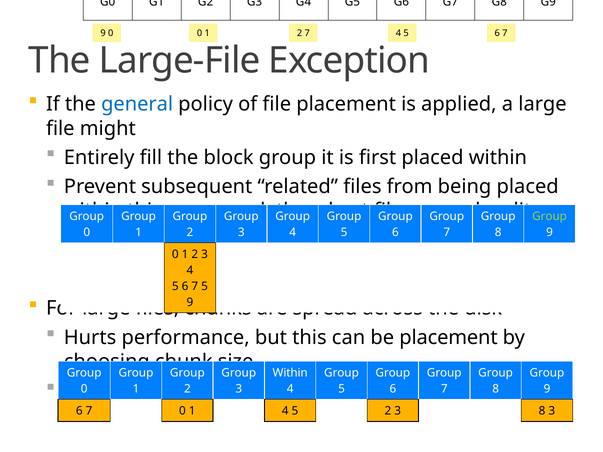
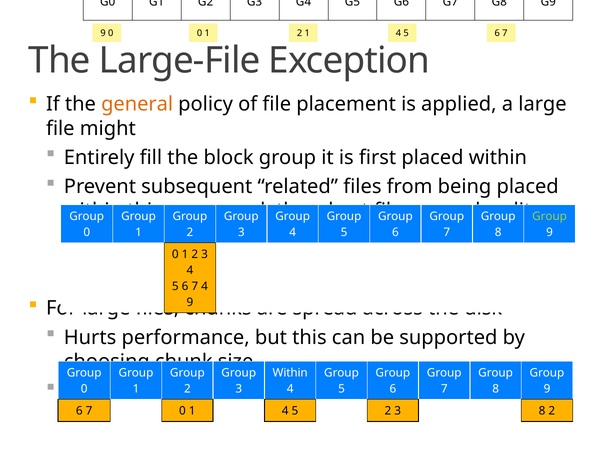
2 7: 7 -> 1 (307, 33)
general colour: blue -> orange (137, 104)
7 5: 5 -> 4 (205, 287)
be placement: placement -> supported (448, 338)
8 3: 3 -> 2 (552, 411)
